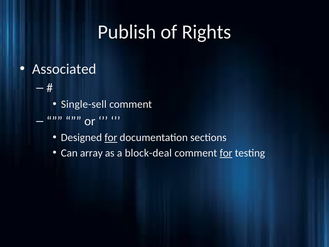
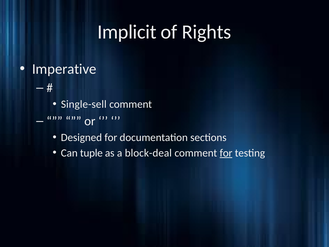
Publish: Publish -> Implicit (127, 32)
Associated: Associated -> Imperative (64, 69)
for underline: present -> none (111, 137)
array: array -> tuple (91, 153)
